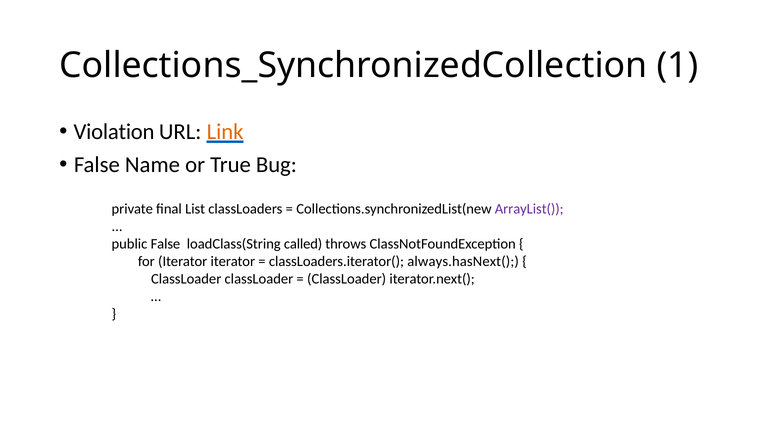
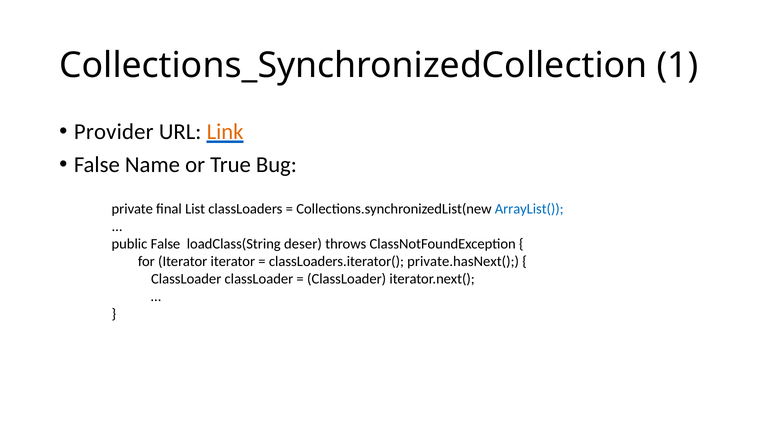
Violation: Violation -> Provider (114, 132)
ArrayList( colour: purple -> blue (529, 209)
called: called -> deser (303, 244)
always.hasNext(: always.hasNext( -> private.hasNext( (463, 261)
